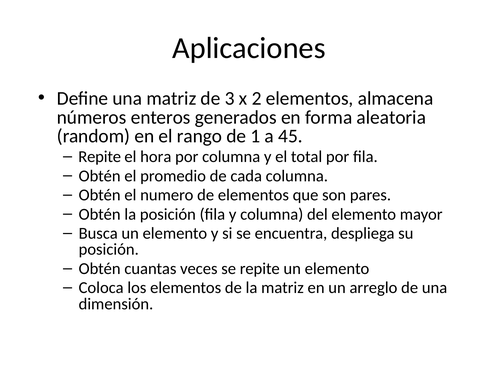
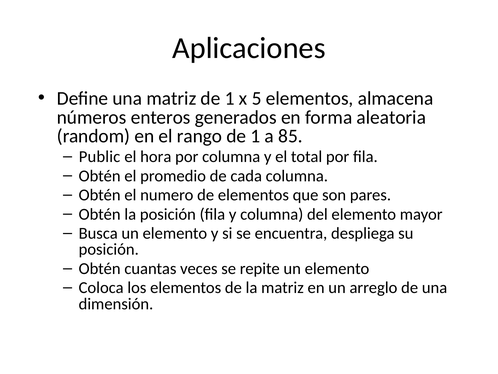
matriz de 3: 3 -> 1 (230, 98)
2: 2 -> 5 (257, 98)
45: 45 -> 85 (291, 136)
Repite: Repite -> Public (100, 157)
